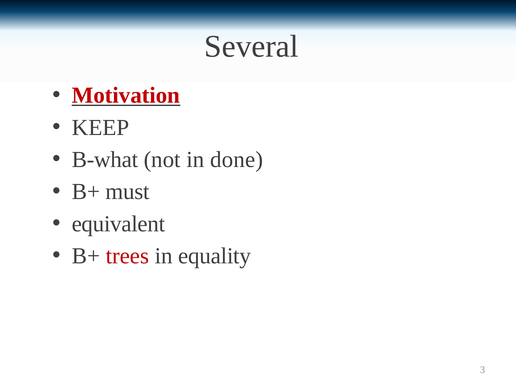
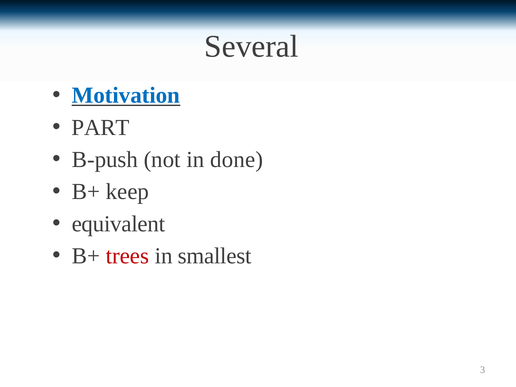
Motivation colour: red -> blue (126, 95)
KEEP: KEEP -> PART (101, 127)
B-what: B-what -> B-push (105, 160)
must: must -> keep (127, 192)
equality: equality -> smallest (215, 256)
